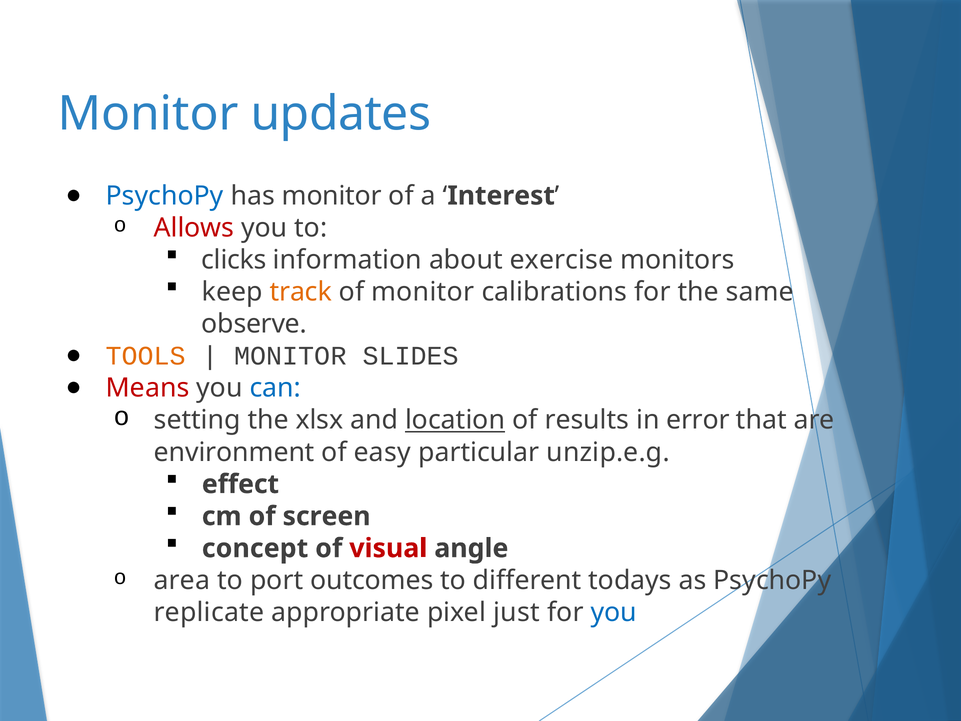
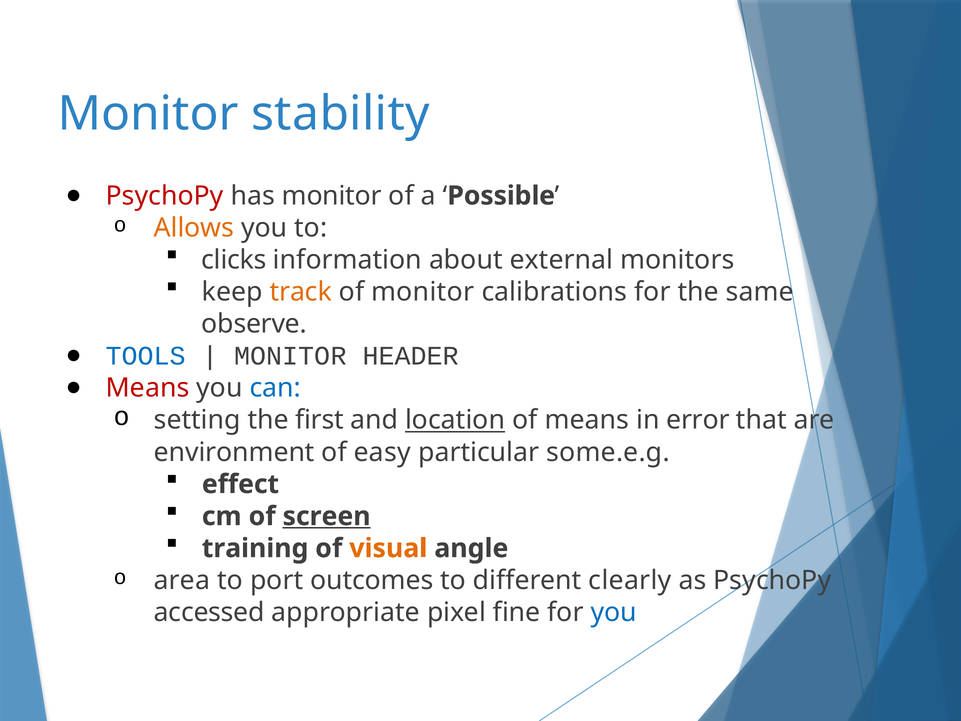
updates: updates -> stability (341, 114)
PsychoPy colour: blue -> red (165, 196)
Interest: Interest -> Possible (501, 196)
Allows colour: red -> orange (194, 228)
exercise: exercise -> external (561, 260)
TOOLS colour: orange -> blue (146, 356)
SLIDES: SLIDES -> HEADER (411, 356)
xlsx: xlsx -> first (320, 420)
of results: results -> means (587, 420)
unzip.e.g: unzip.e.g -> some.e.g (608, 452)
screen underline: none -> present (327, 516)
concept: concept -> training (255, 548)
visual colour: red -> orange (388, 548)
todays: todays -> clearly (630, 580)
replicate: replicate -> accessed (209, 612)
just: just -> fine (517, 612)
